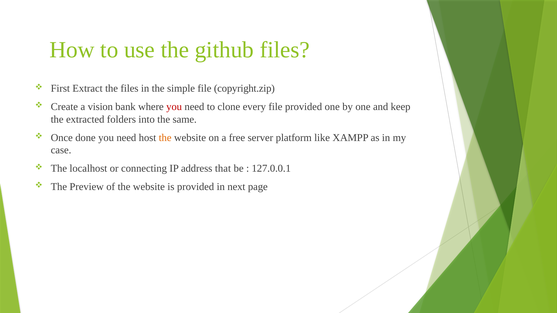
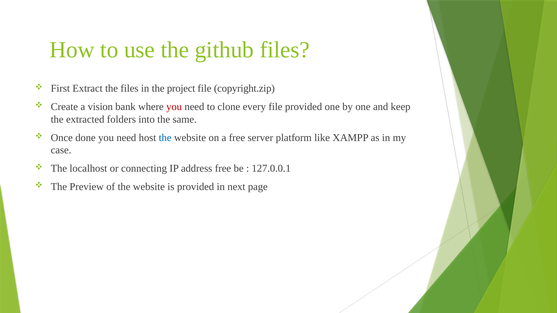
simple: simple -> project (181, 89)
the colour: orange -> blue (165, 138)
address that: that -> free (223, 169)
